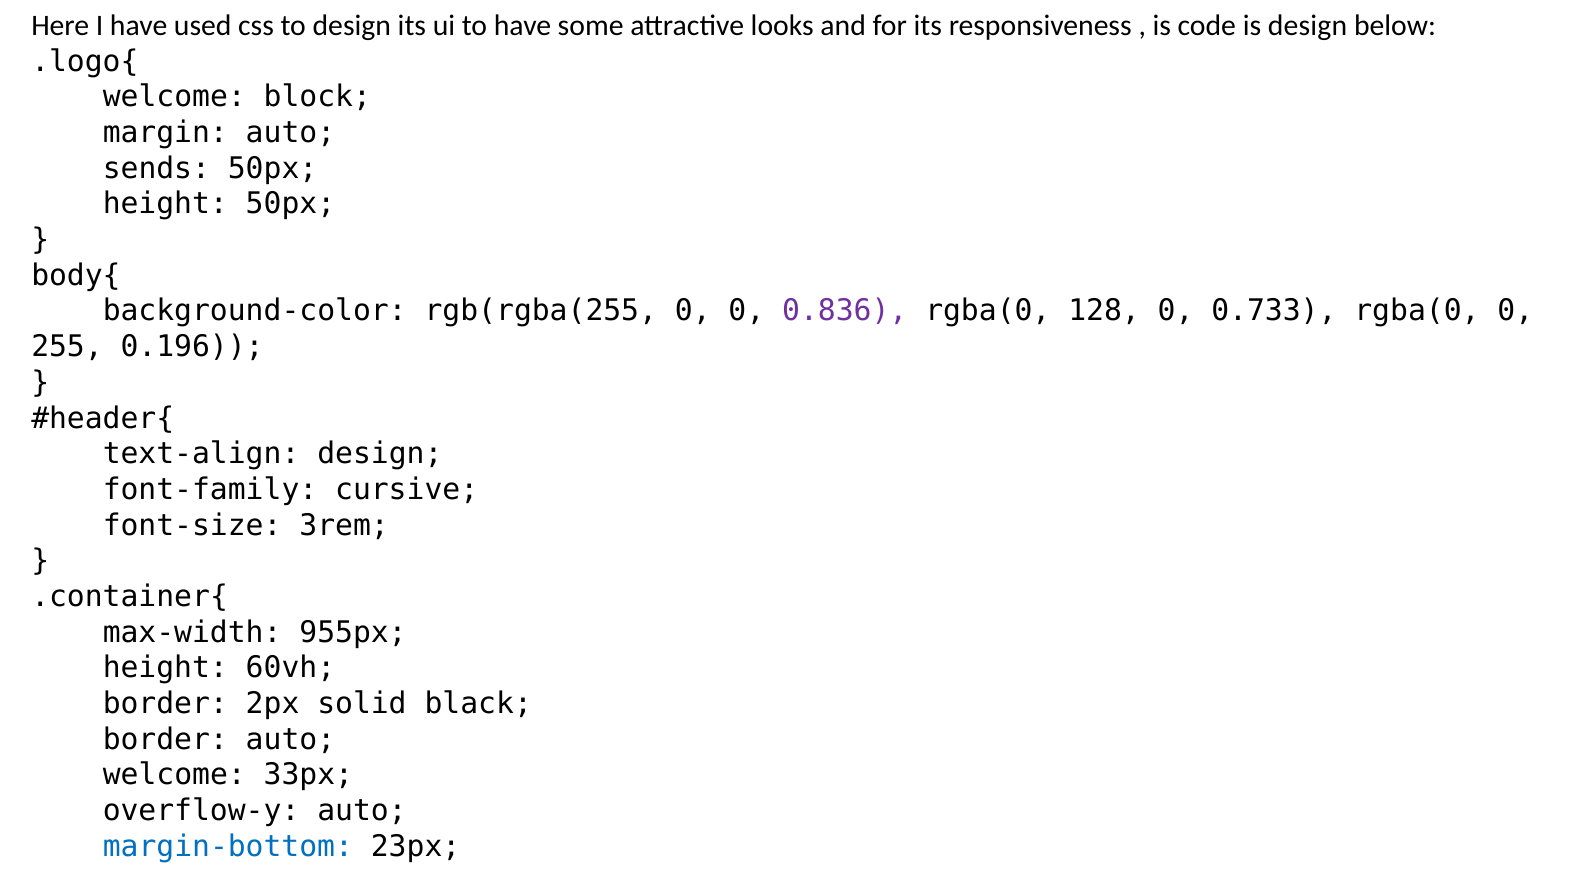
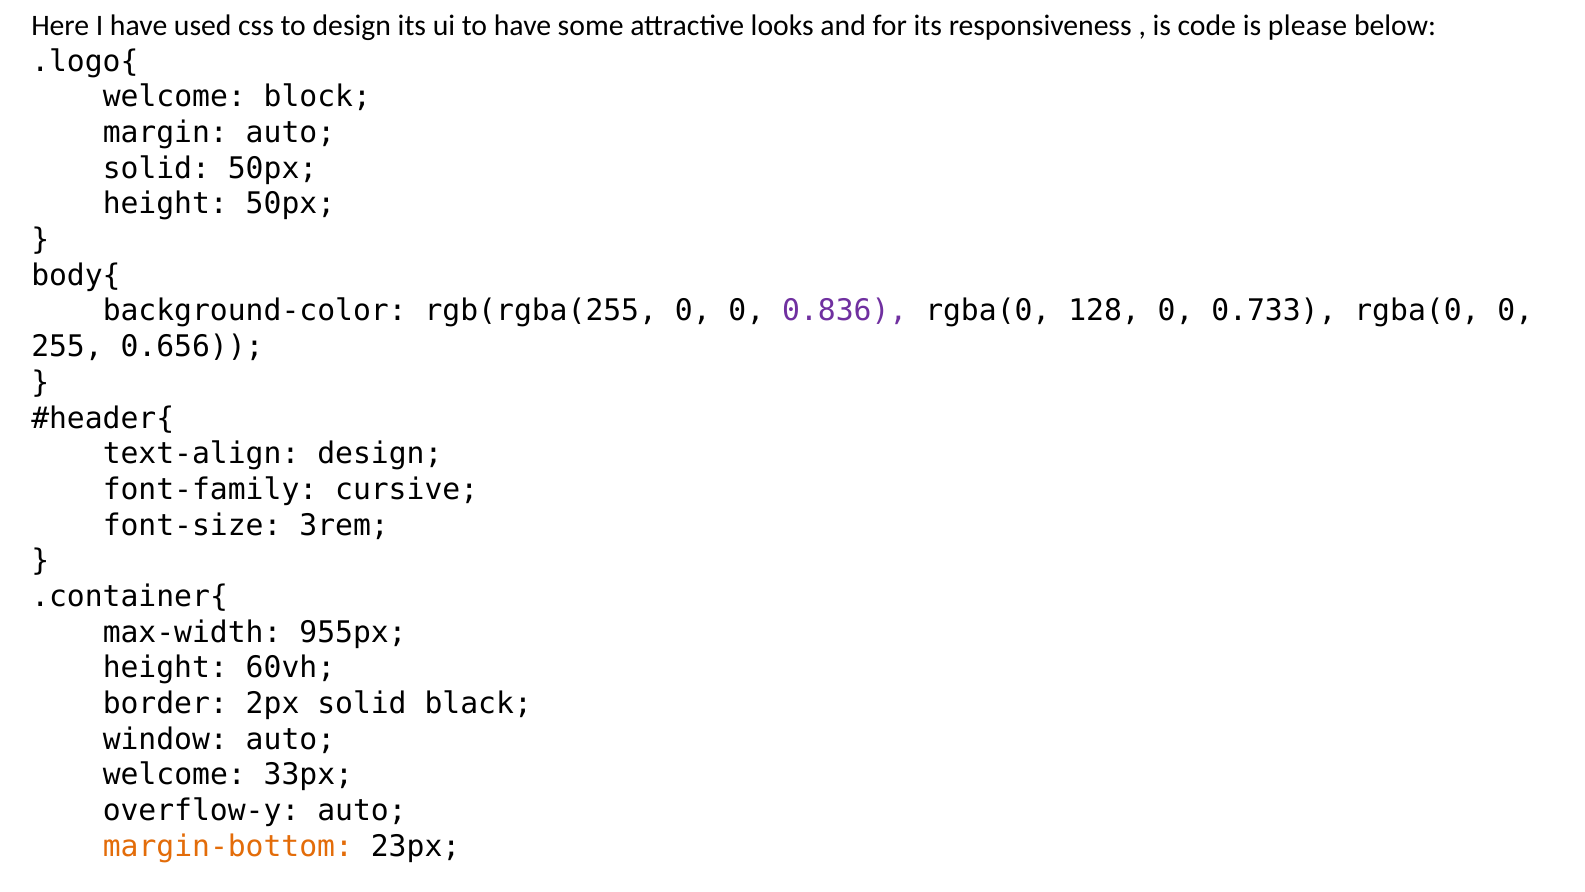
is design: design -> please (1308, 26)
sends: sends -> solid (156, 168)
0.196: 0.196 -> 0.656 (192, 347)
border: border -> window (165, 739)
margin-bottom colour: blue -> orange (228, 846)
